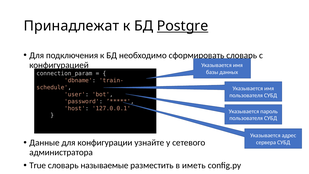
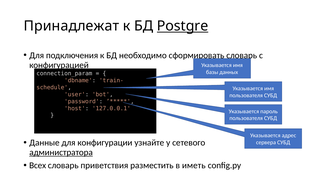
администратора underline: none -> present (61, 152)
True: True -> Всех (38, 165)
называемые: называемые -> приветствия (104, 165)
